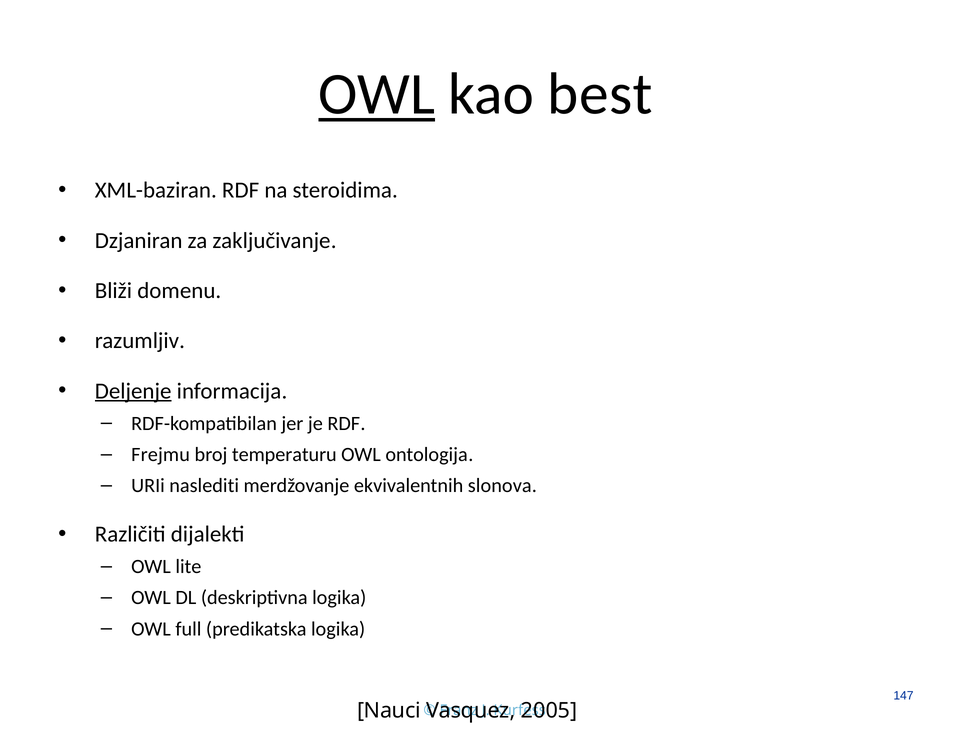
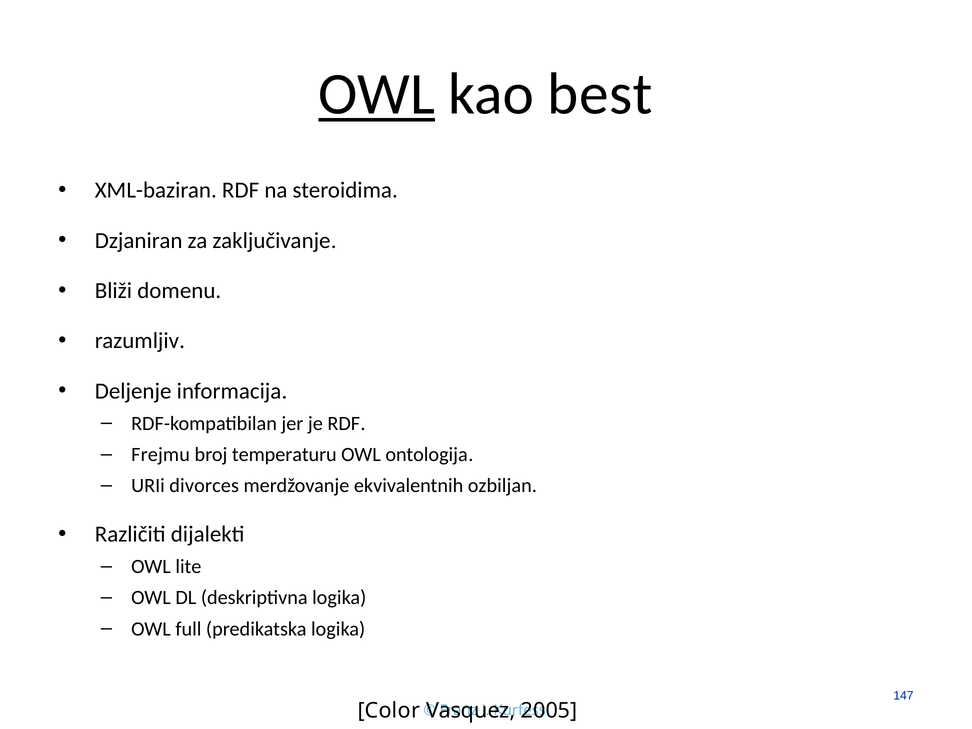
Deljenje underline: present -> none (133, 391)
naslediti: naslediti -> divorces (204, 486)
slonova: slonova -> ozbiljan (502, 486)
Nauci: Nauci -> Color (389, 711)
